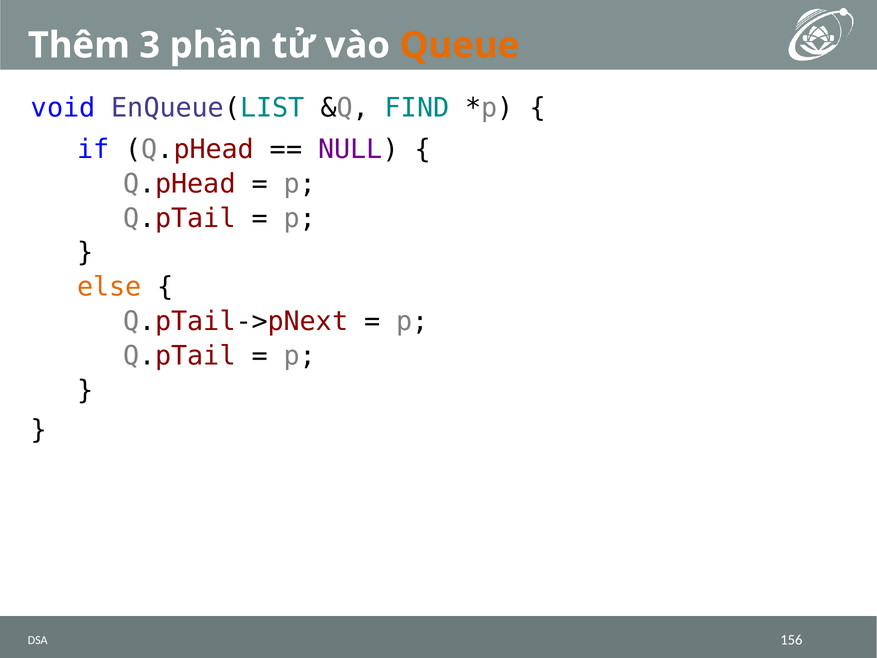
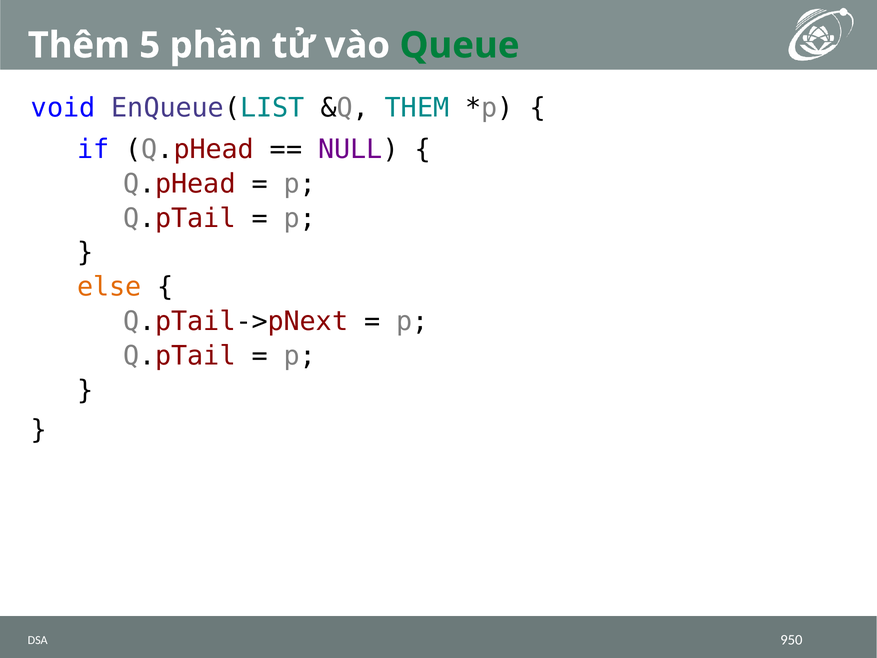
3: 3 -> 5 (150, 45)
Queue colour: orange -> green (460, 45)
FIND: FIND -> THEM (417, 108)
156: 156 -> 950 (791, 640)
